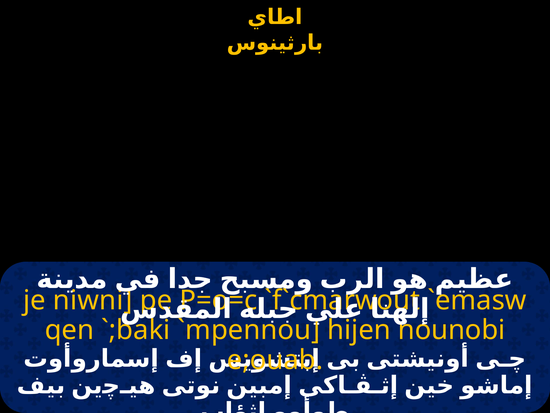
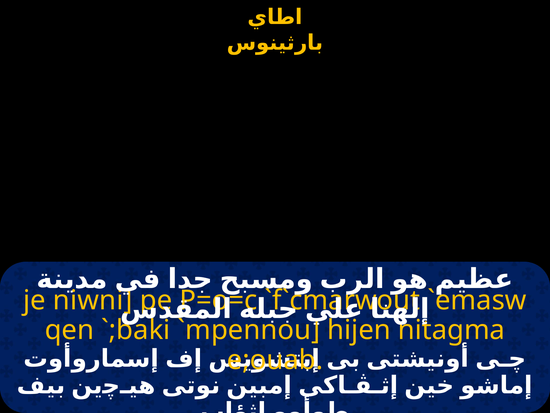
nounobi: nounobi -> nitagma (452, 330)
